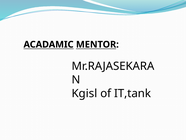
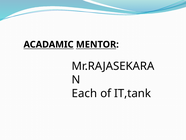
Kgisl: Kgisl -> Each (84, 93)
